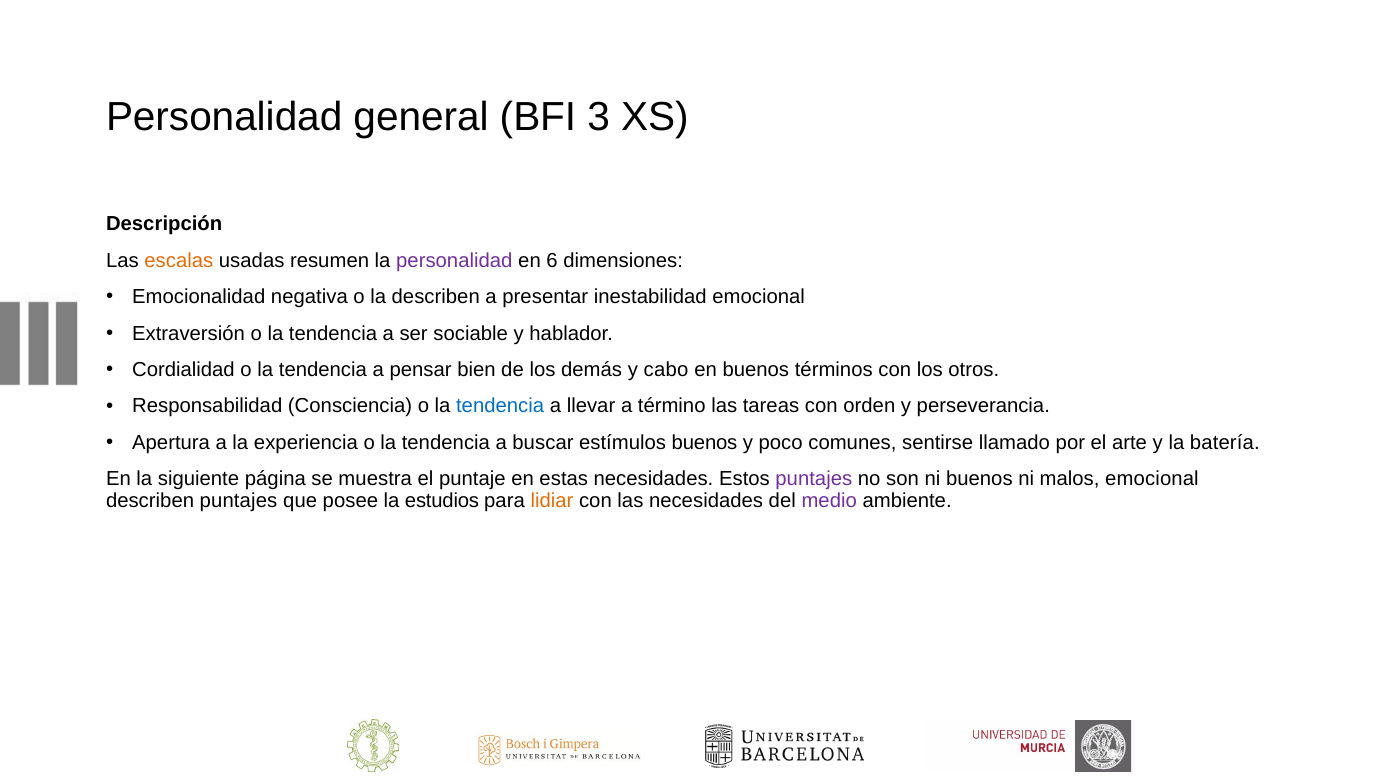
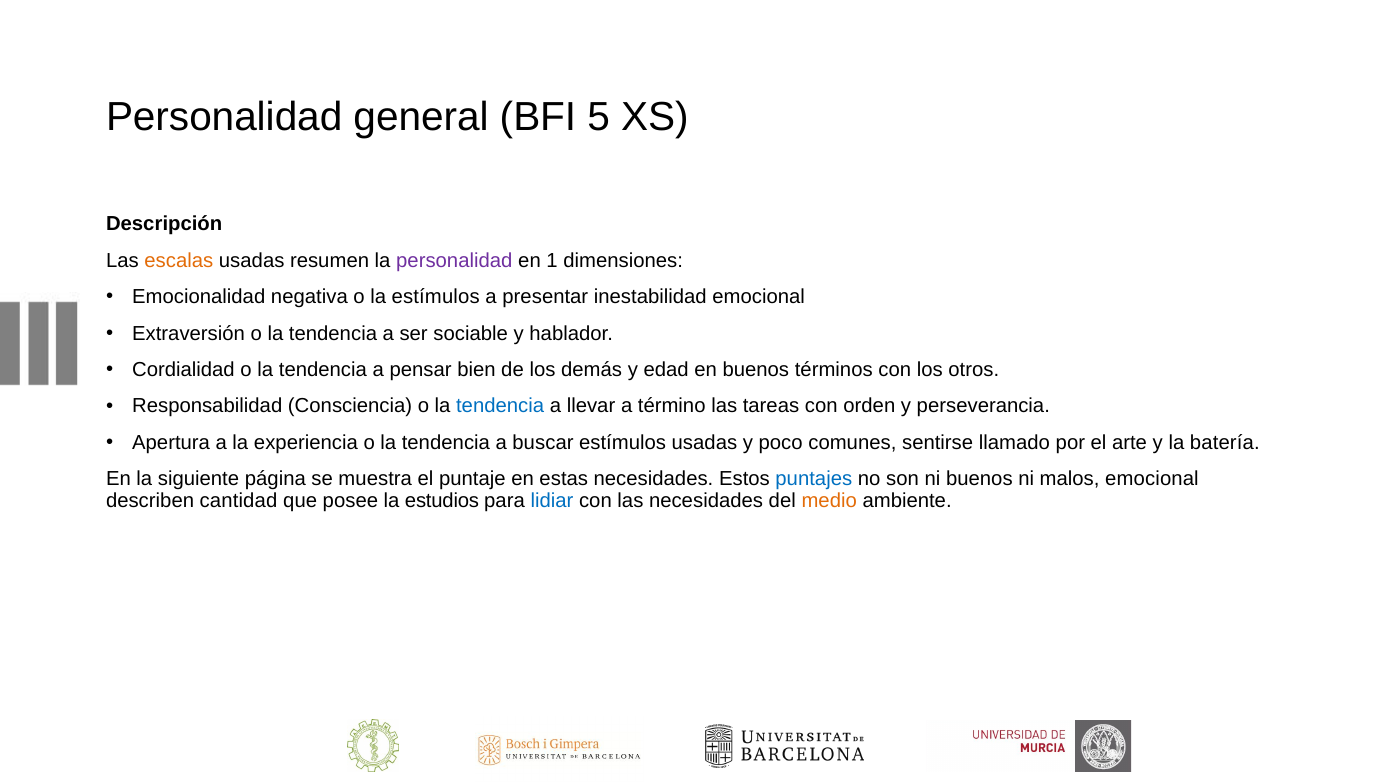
3: 3 -> 5 (599, 117)
6: 6 -> 1 (552, 261)
la describen: describen -> estímulos (436, 297)
cabo: cabo -> edad (666, 370)
estímulos buenos: buenos -> usadas (704, 443)
puntajes colour: purple -> blue (814, 479)
describen puntajes: puntajes -> cantidad (238, 501)
lidiar colour: orange -> blue (552, 501)
medio colour: purple -> orange (829, 501)
